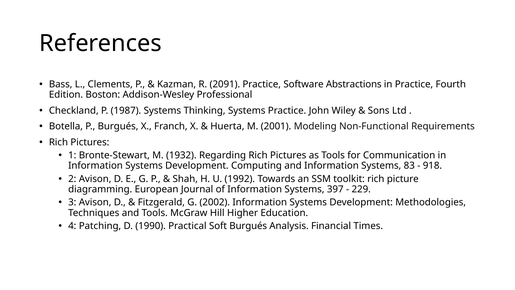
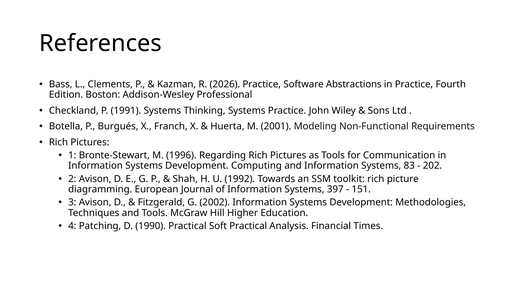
2091: 2091 -> 2026 (225, 84)
1987: 1987 -> 1991 (126, 110)
1932: 1932 -> 1996 (181, 155)
918: 918 -> 202 (432, 166)
229: 229 -> 151 (361, 189)
Soft Burgués: Burgués -> Practical (248, 226)
